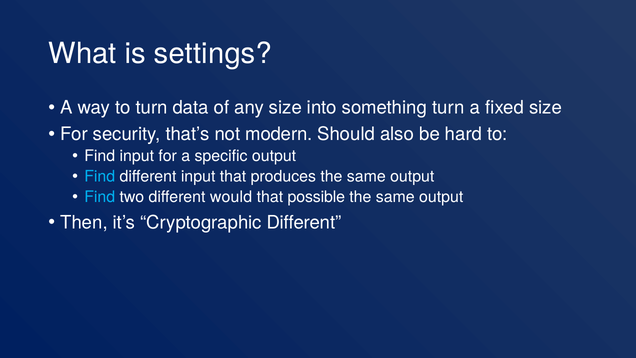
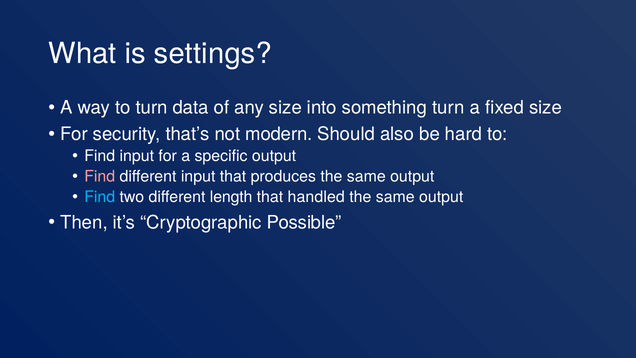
Find colour: light blue -> pink (100, 177)
would: would -> length (231, 197)
possible: possible -> handled (316, 197)
Cryptographic Different: Different -> Possible (304, 222)
